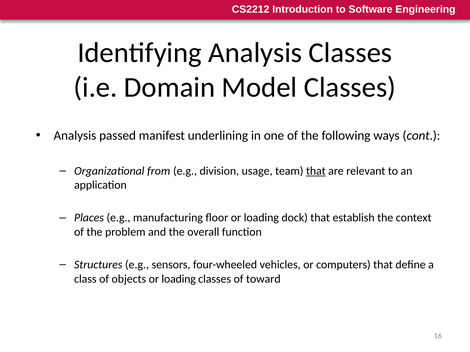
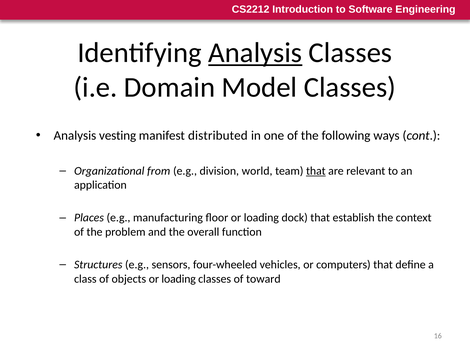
Analysis underline: none -> present (255, 53)
passed: passed -> vesting (118, 136)
underlining: underlining -> distributed (218, 136)
usage: usage -> world (257, 171)
